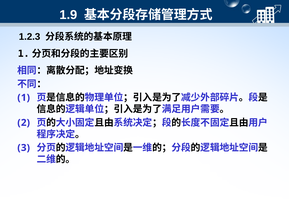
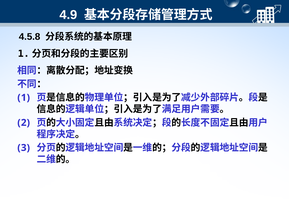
1.9: 1.9 -> 4.9 (68, 15)
1.2.3: 1.2.3 -> 4.5.8 (30, 37)
